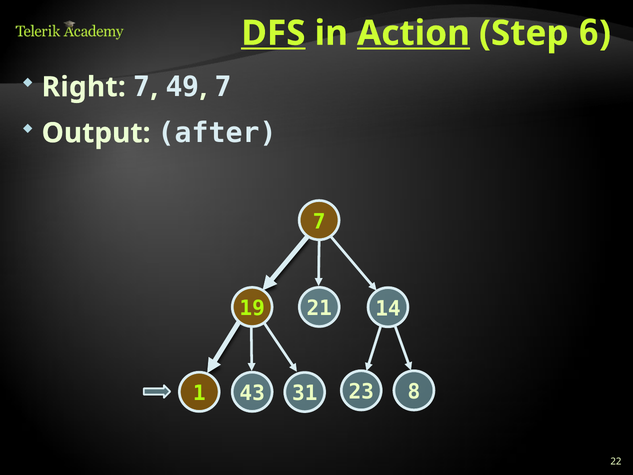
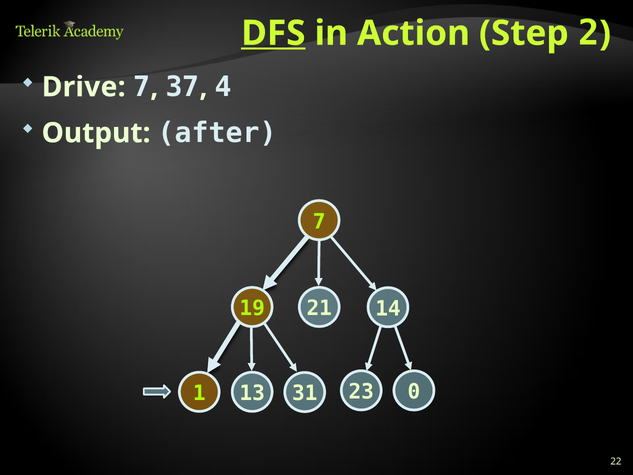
Action underline: present -> none (413, 33)
6: 6 -> 2 (589, 33)
Right: Right -> Drive (84, 87)
49: 49 -> 37 (183, 87)
7: 7 -> 4 (223, 87)
8: 8 -> 0 (414, 392)
43: 43 -> 13 (252, 393)
